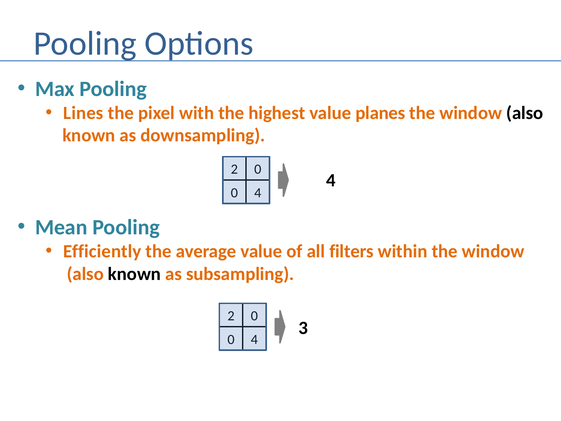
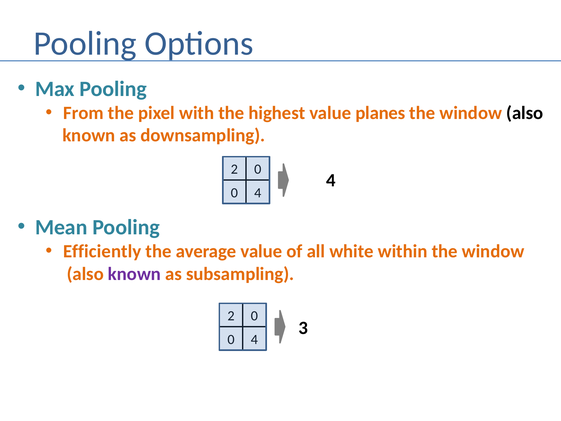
Lines: Lines -> From (83, 113)
filters: filters -> white (352, 251)
known colour: black -> purple (134, 274)
